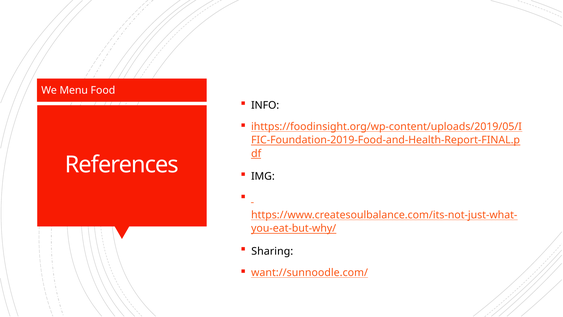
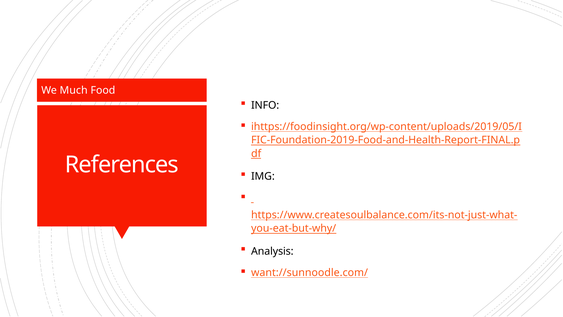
Menu: Menu -> Much (74, 90)
Sharing: Sharing -> Analysis (272, 251)
